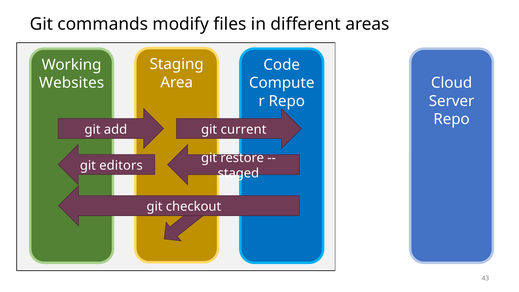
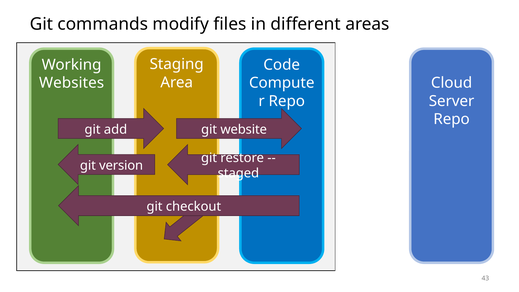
current: current -> website (244, 129)
editors: editors -> version (121, 165)
